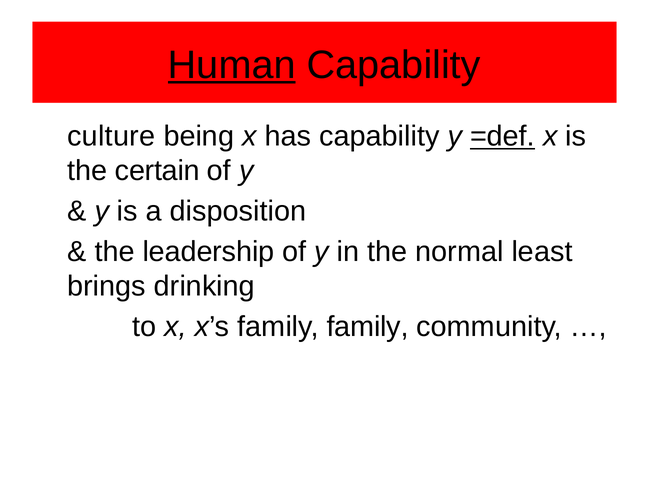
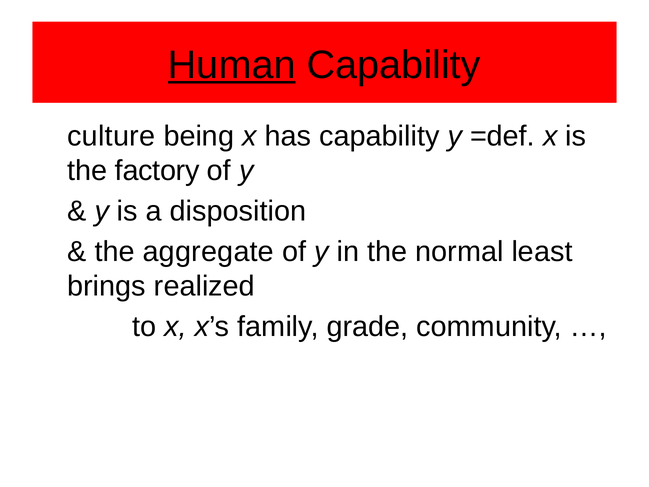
=def underline: present -> none (503, 136)
certain: certain -> factory (157, 171)
leadership: leadership -> aggregate (208, 252)
drinking: drinking -> realized (204, 286)
family family: family -> grade (367, 327)
